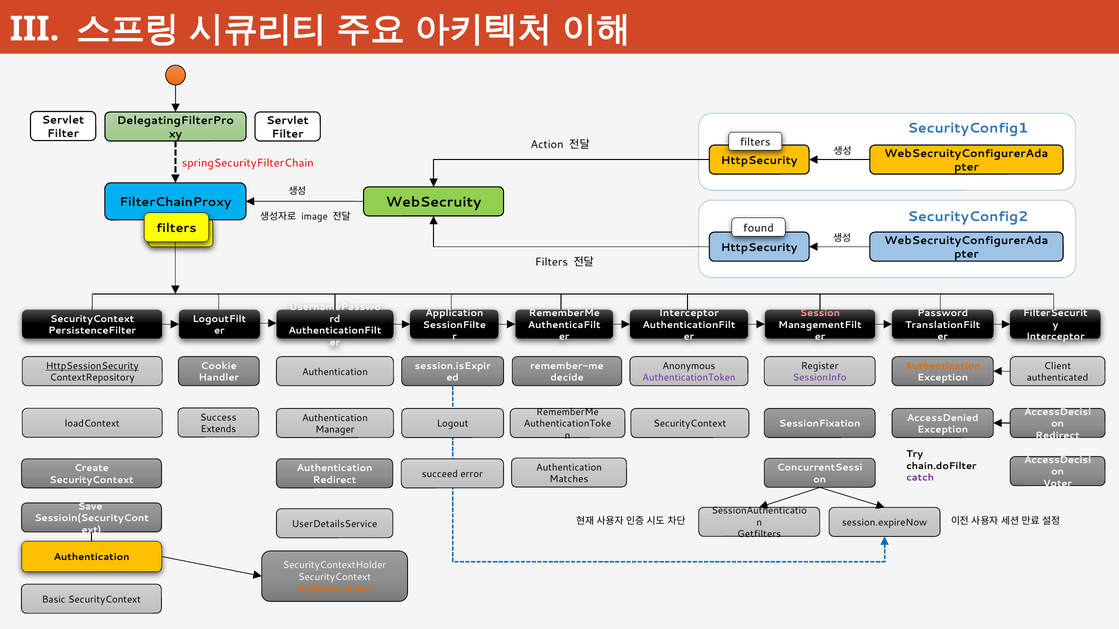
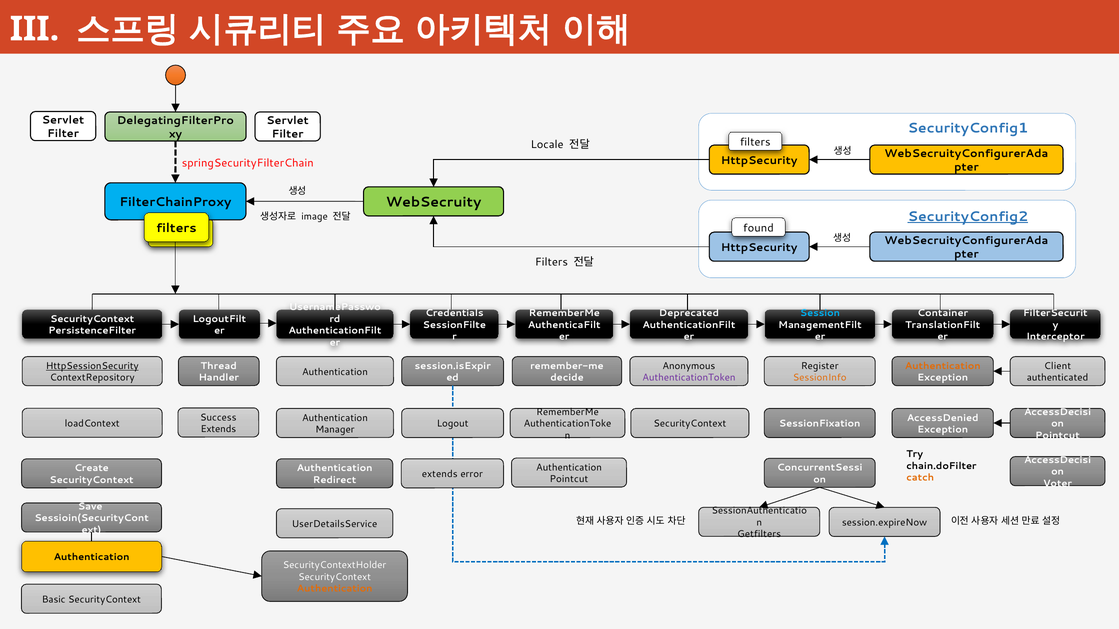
Action: Action -> Locale (547, 144)
SecurityConfig2 underline: none -> present (968, 217)
Application: Application -> Credentials (454, 313)
Interceptor: Interceptor -> Deprecated (689, 313)
Session colour: pink -> light blue (820, 313)
Password: Password -> Container (943, 313)
Cookie: Cookie -> Thread (219, 366)
SessionInfo colour: purple -> orange (820, 378)
Redirect: Redirect -> Pointcut (1057, 436)
succeed: succeed -> extends (440, 474)
catch colour: purple -> orange (920, 478)
Matches: Matches -> Pointcut (569, 479)
